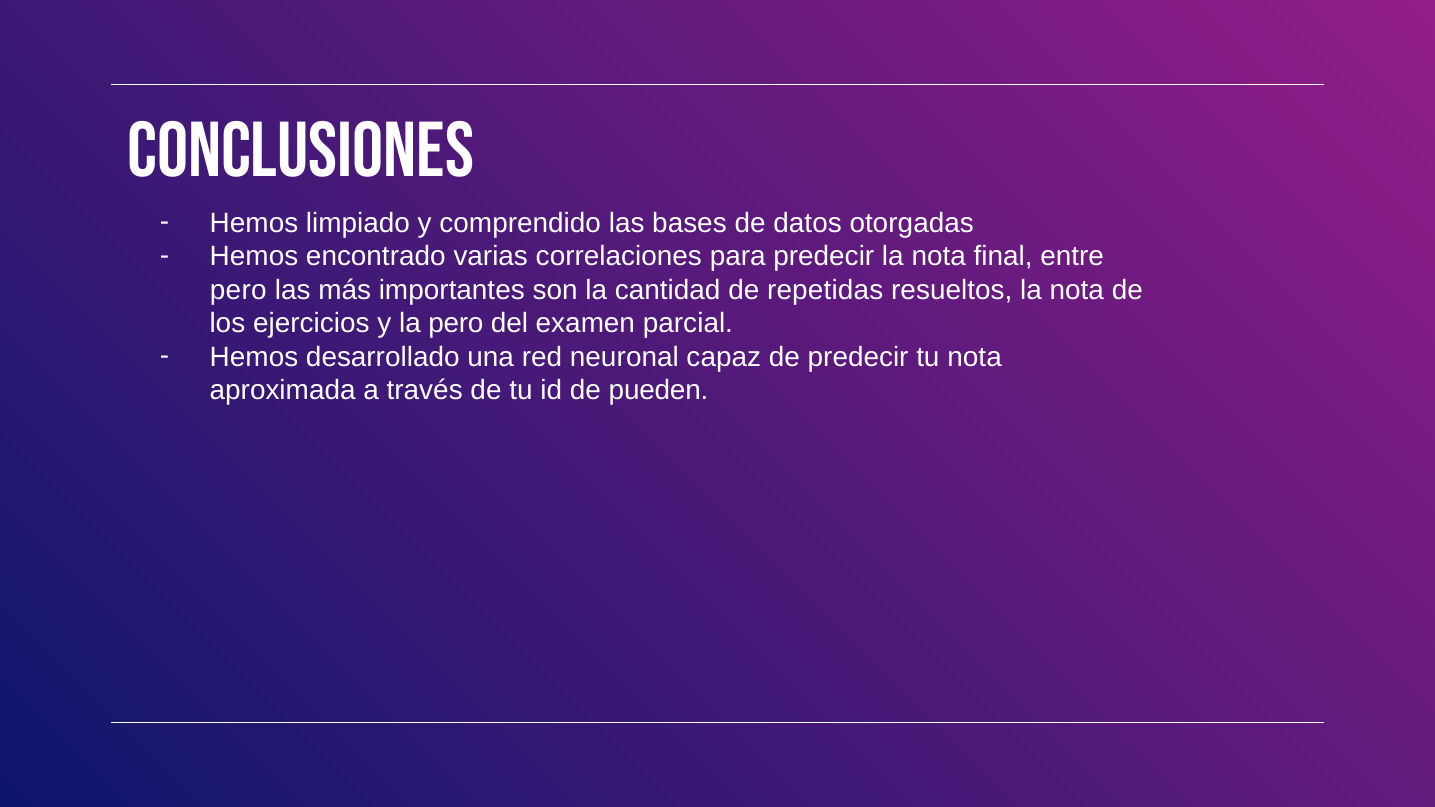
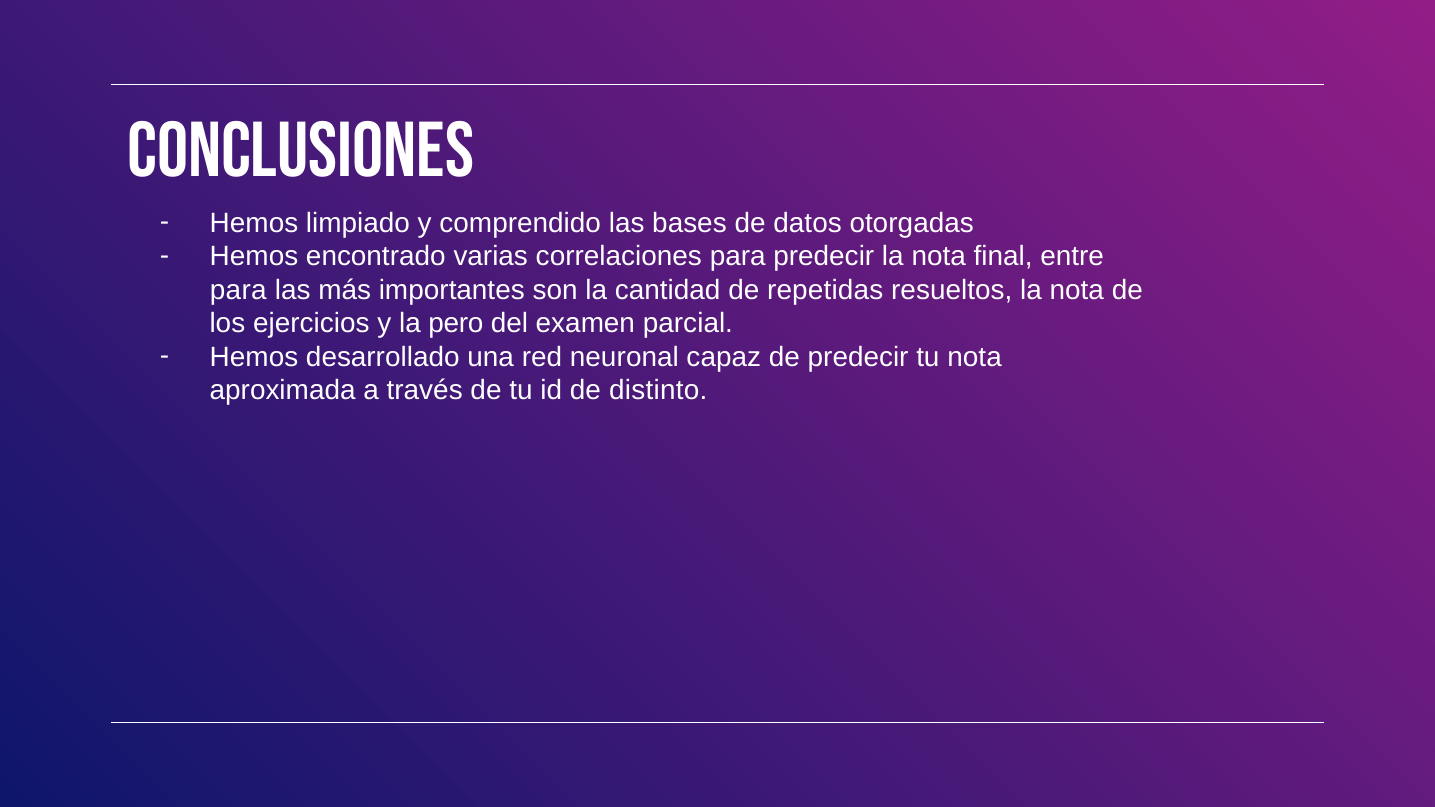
pero: pero -> para (238, 290)
pueden: pueden -> distinto (658, 391)
